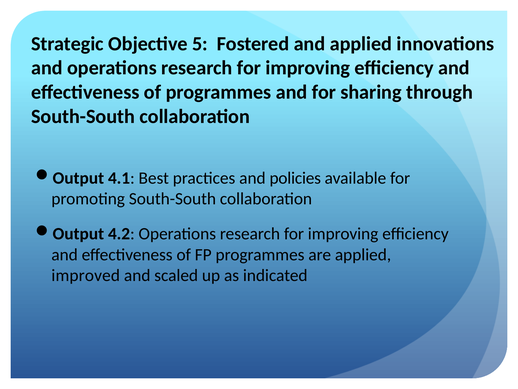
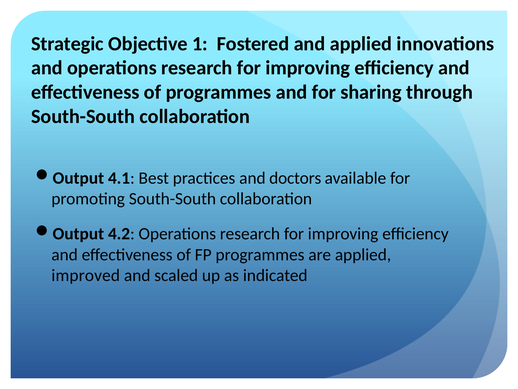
5: 5 -> 1 (200, 44)
policies: policies -> doctors (295, 178)
